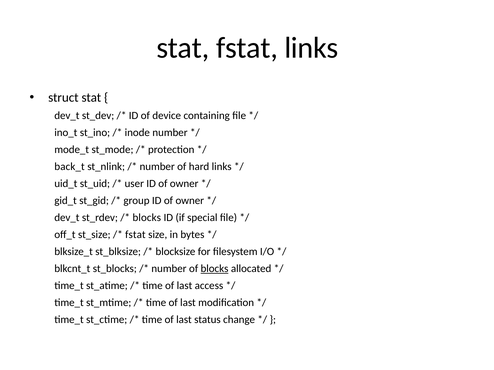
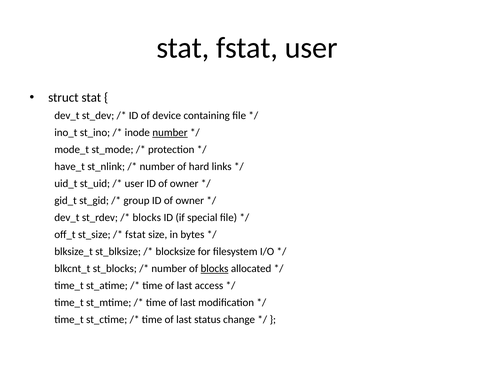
fstat links: links -> user (311, 48)
number underline: none -> present (170, 133)
back_t: back_t -> have_t (70, 167)
